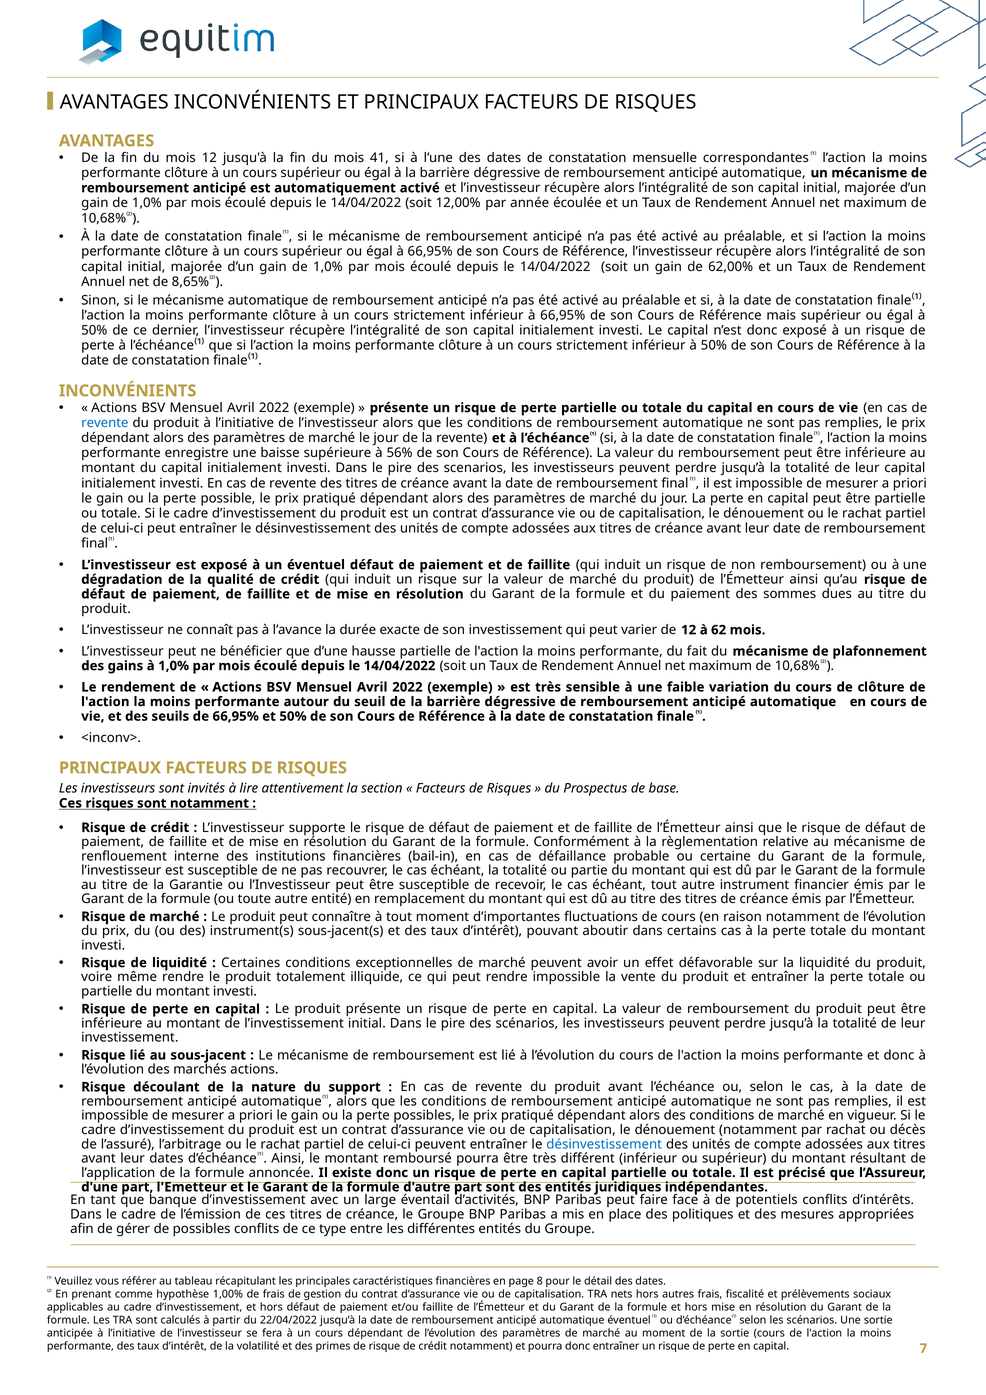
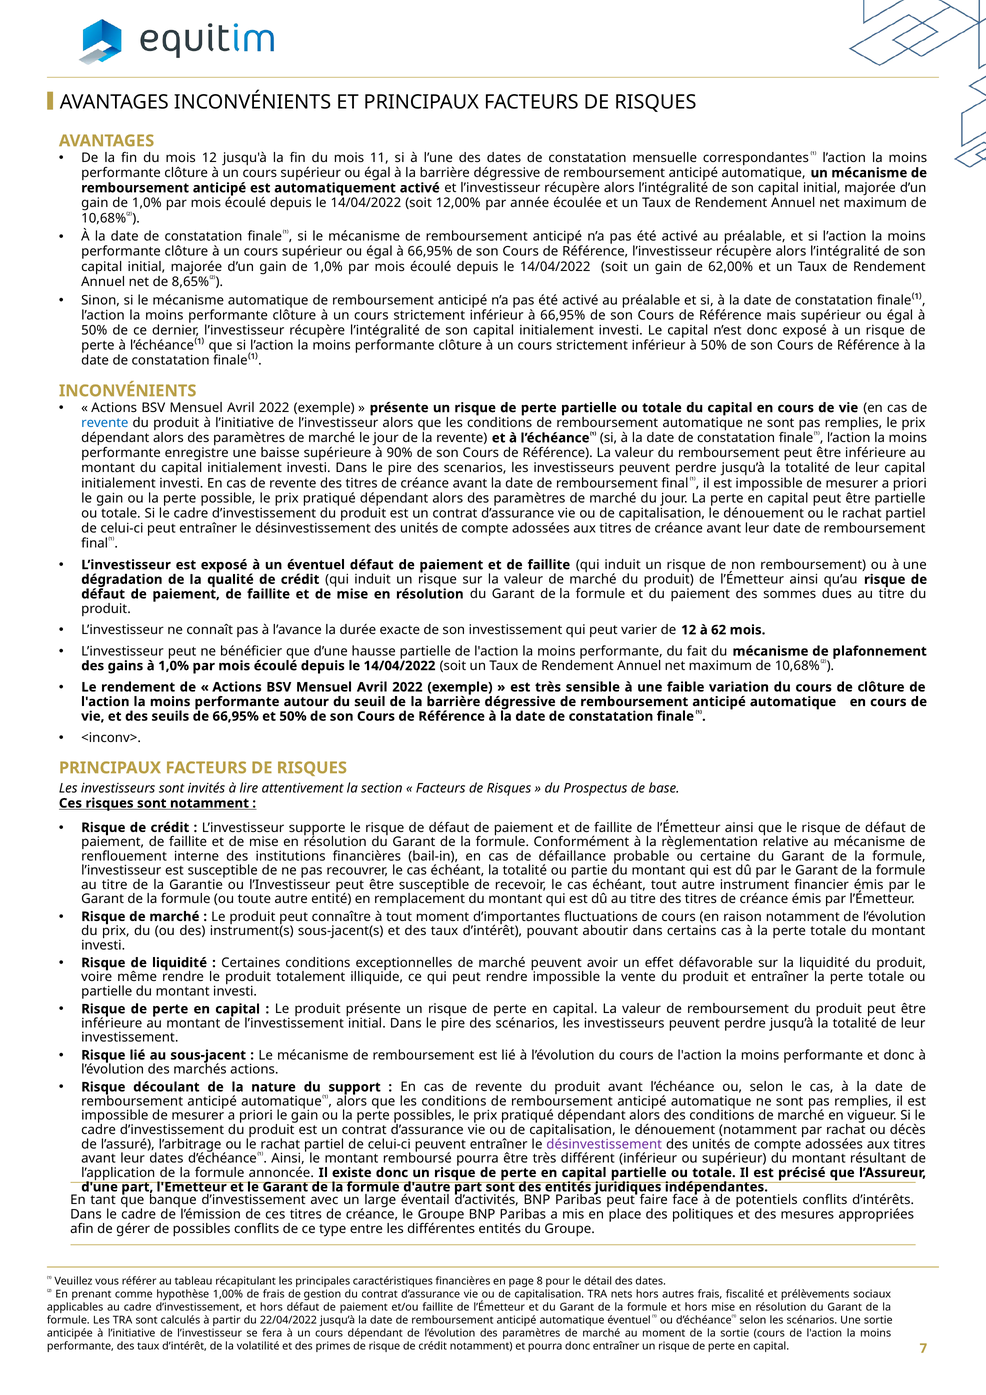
41: 41 -> 11 (379, 158)
56%: 56% -> 90% (400, 453)
désinvestissement colour: blue -> purple (604, 1144)
